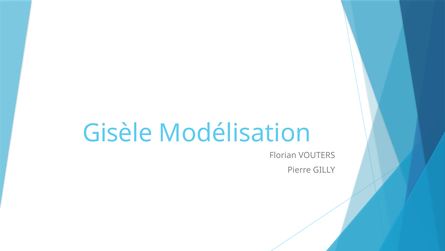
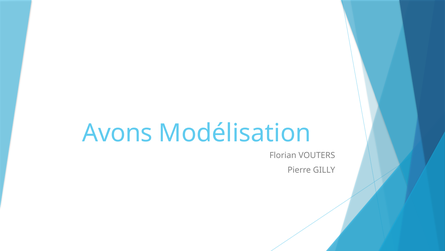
Gisèle: Gisèle -> Avons (117, 133)
